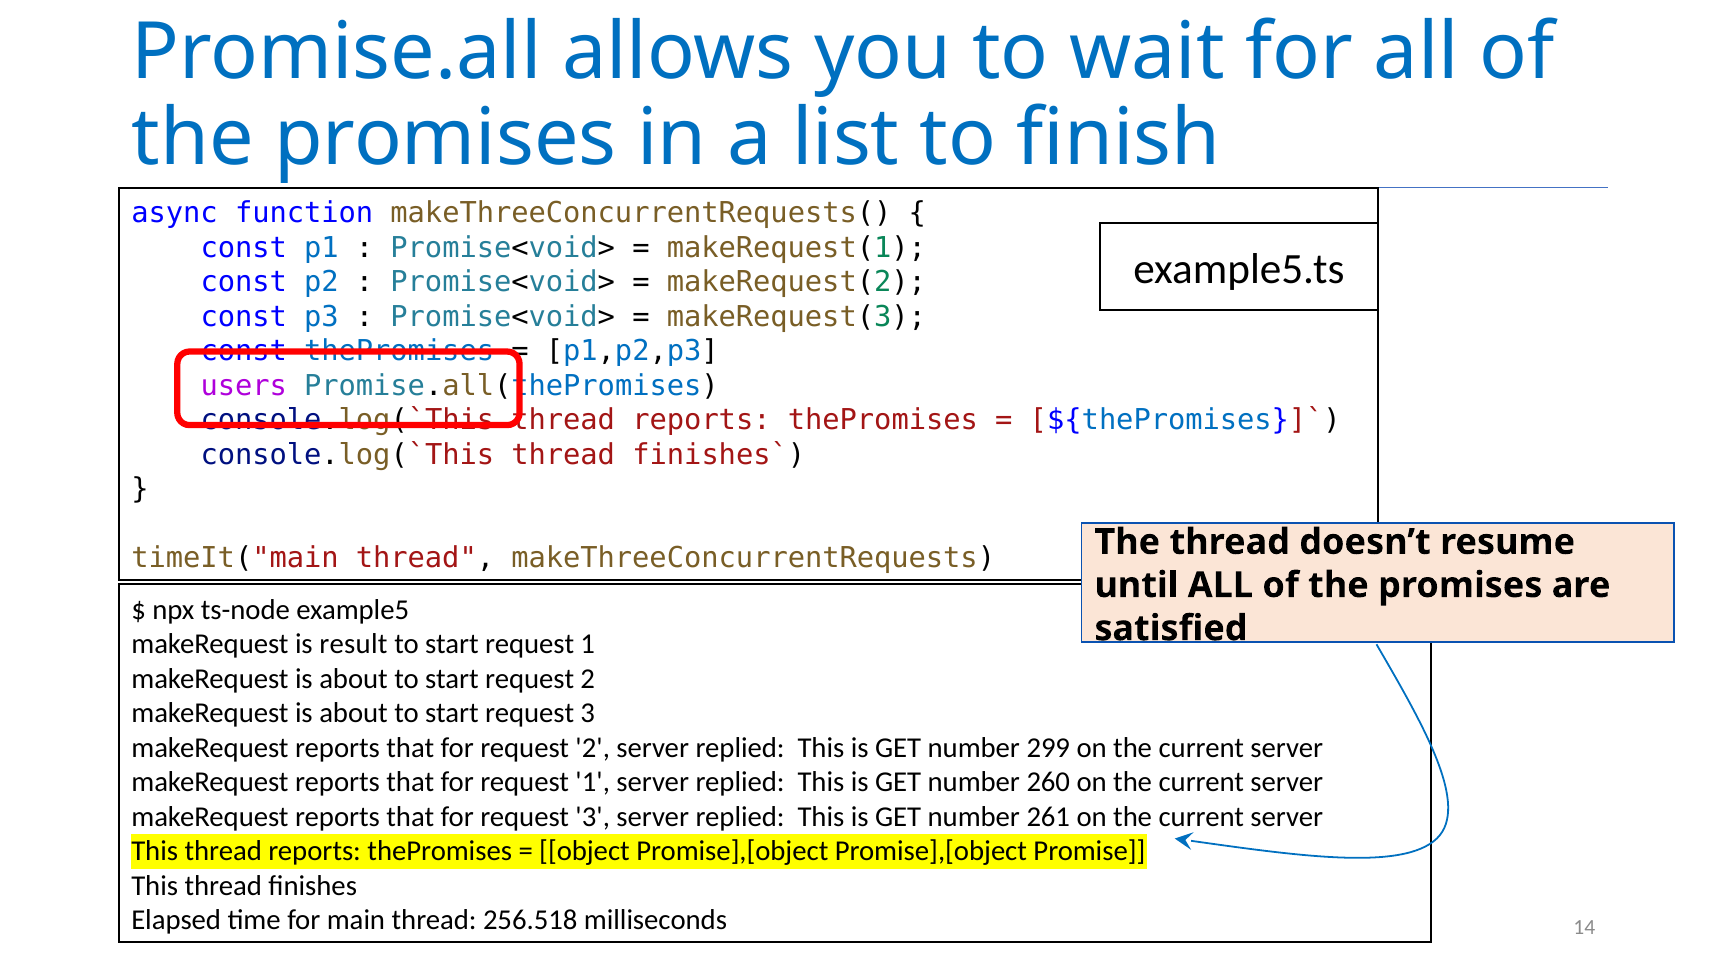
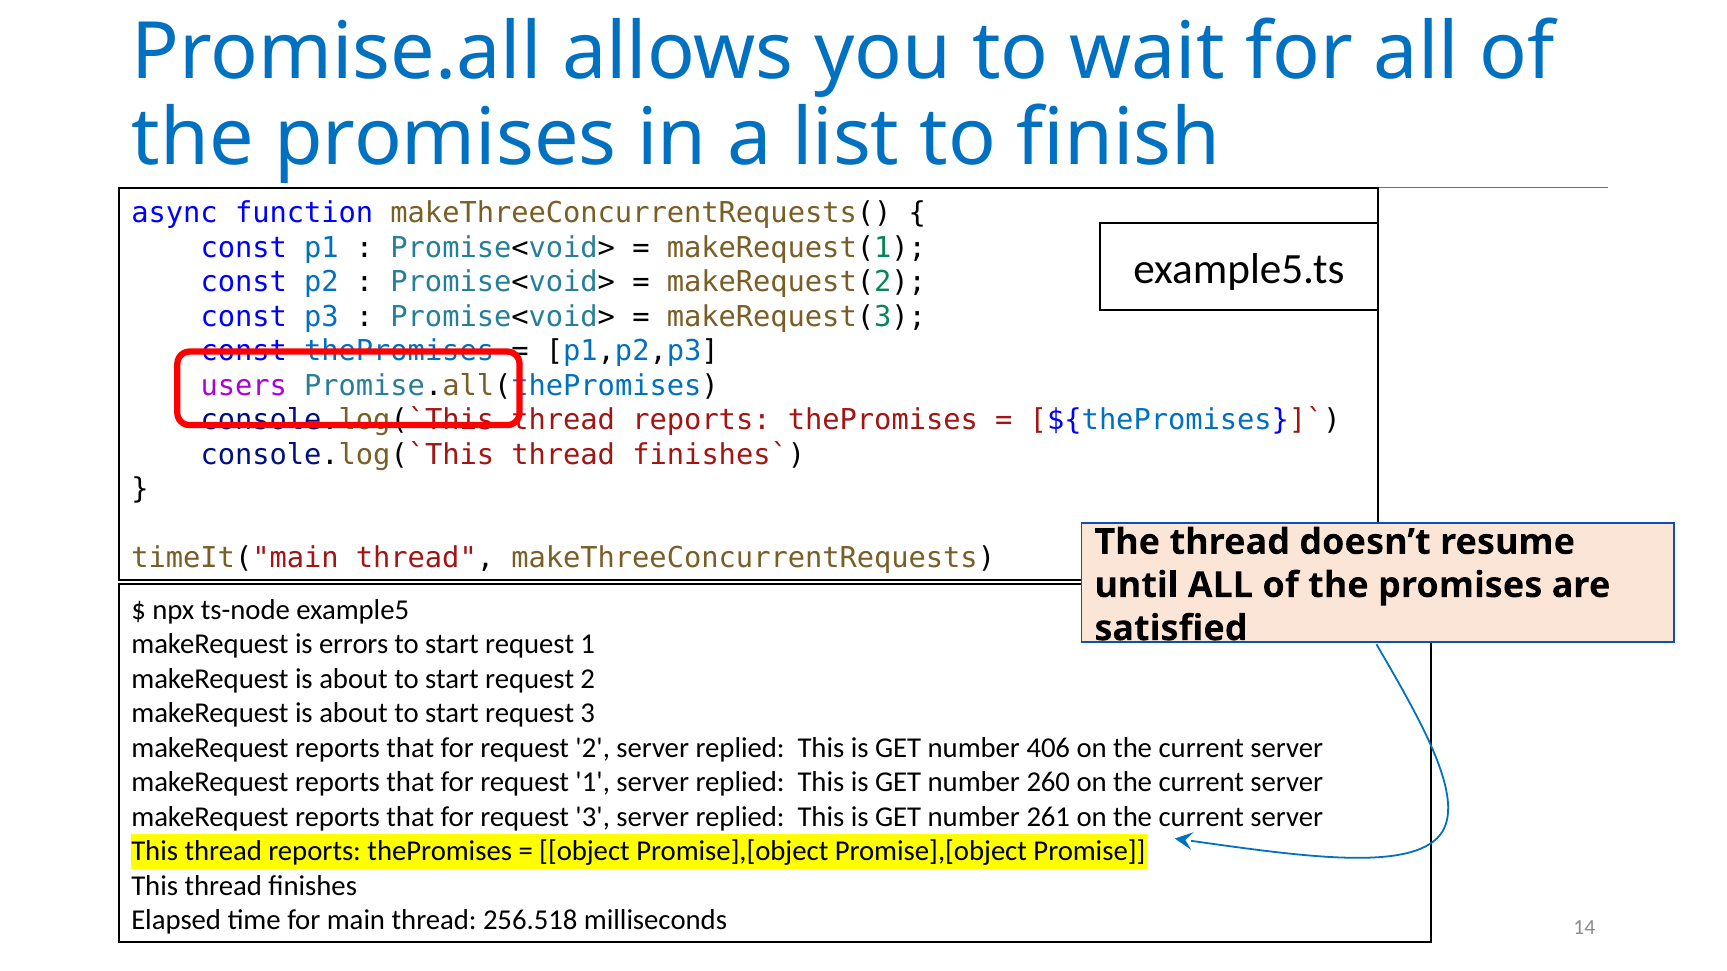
result: result -> errors (354, 645)
299: 299 -> 406 (1048, 748)
